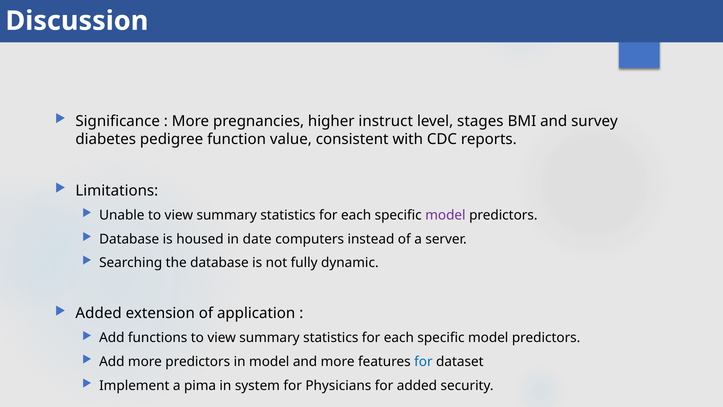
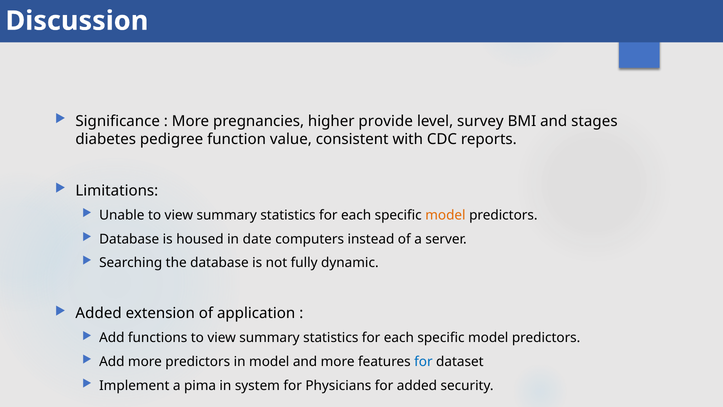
instruct: instruct -> provide (386, 121)
stages: stages -> survey (480, 121)
survey: survey -> stages (594, 121)
model colour: purple -> orange (445, 215)
